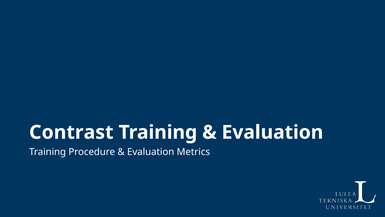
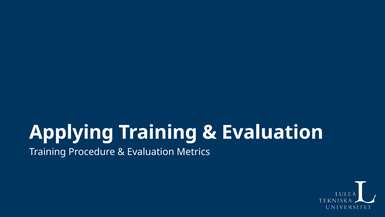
Contrast: Contrast -> Applying (71, 132)
